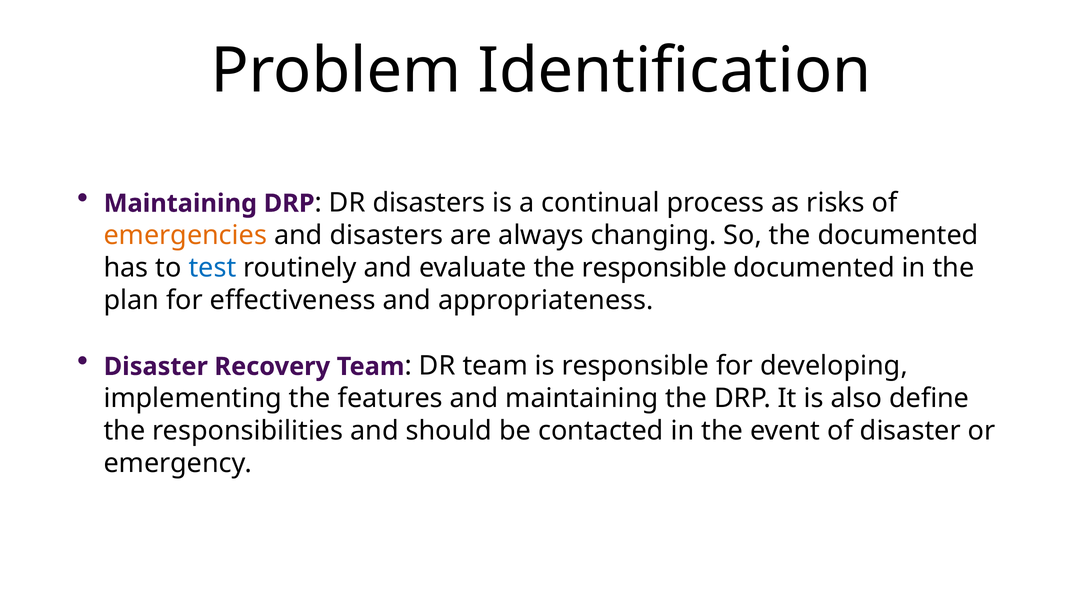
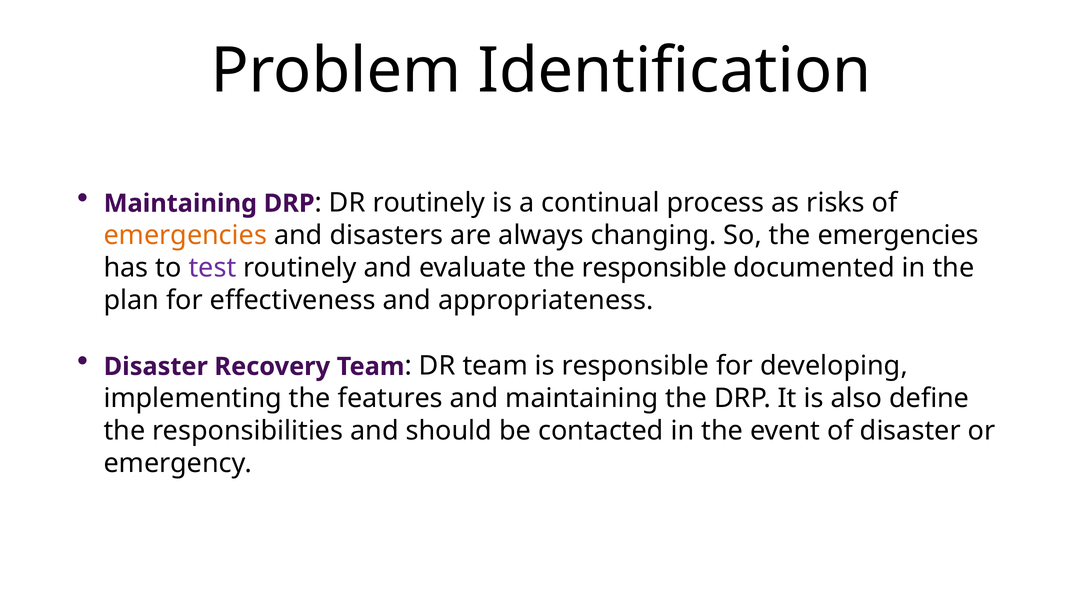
DR disasters: disasters -> routinely (429, 203)
the documented: documented -> emergencies (898, 235)
test colour: blue -> purple (212, 268)
